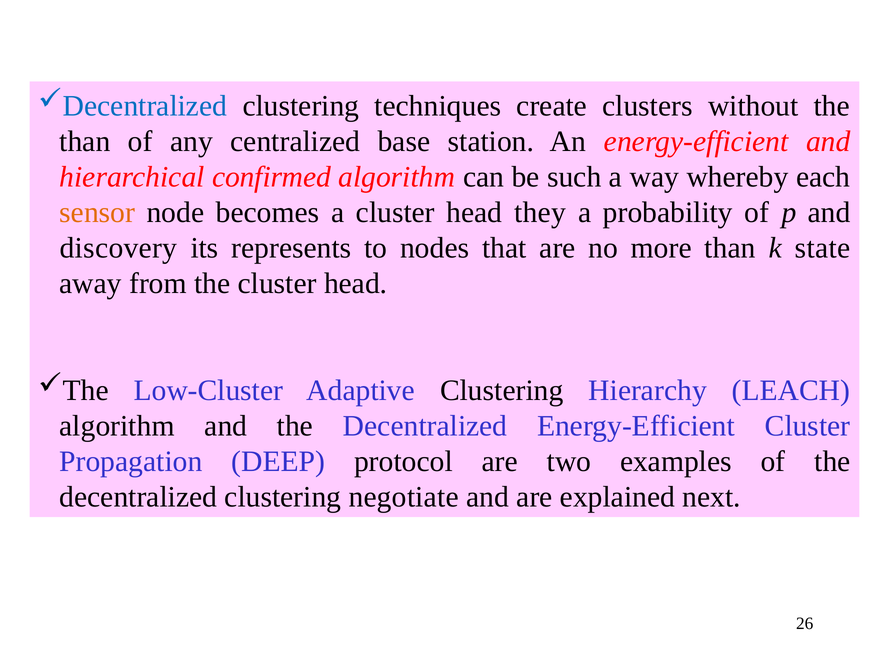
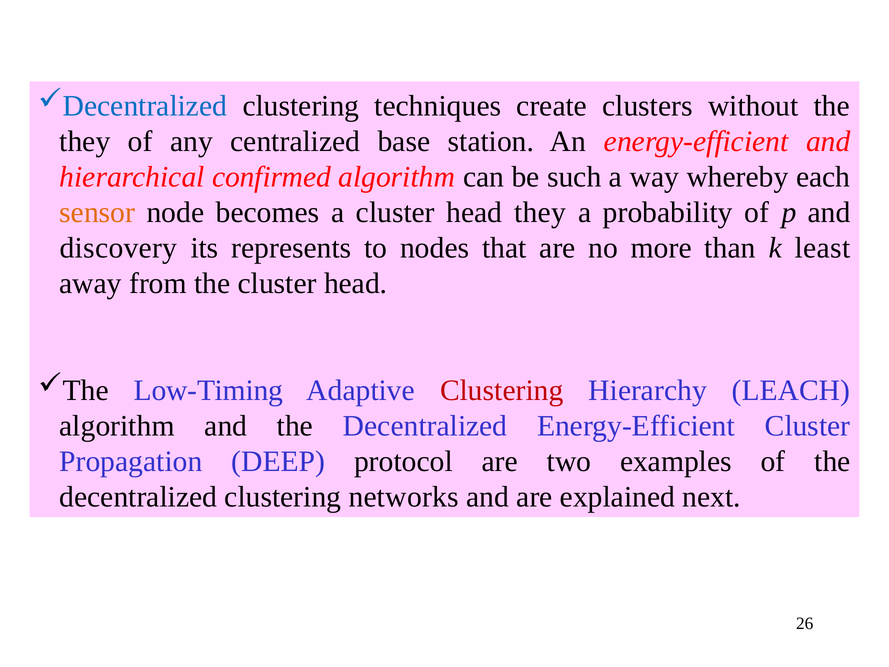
than: than -> they (85, 141)
state: state -> least (823, 248)
Low-Cluster: Low-Cluster -> Low-Timing (209, 390)
Clustering colour: black -> red (502, 390)
negotiate: negotiate -> networks (404, 497)
